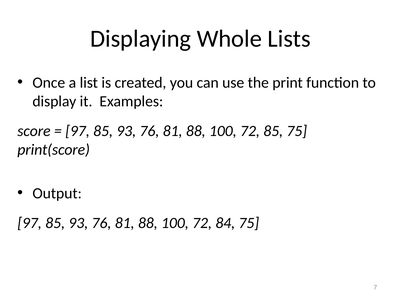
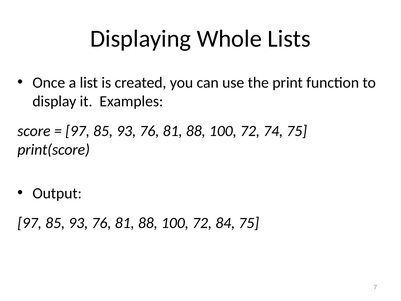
72 85: 85 -> 74 (273, 131)
